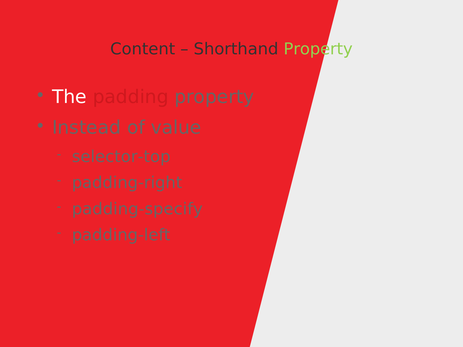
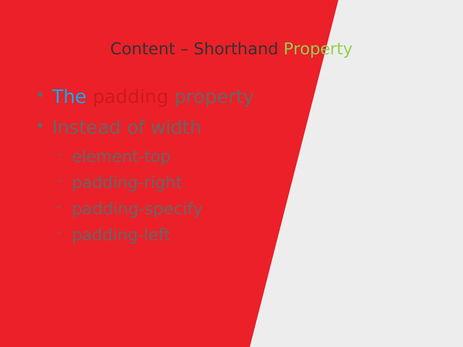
The colour: white -> light blue (69, 97)
value: value -> width (176, 128)
selector-top: selector-top -> element-top (121, 157)
